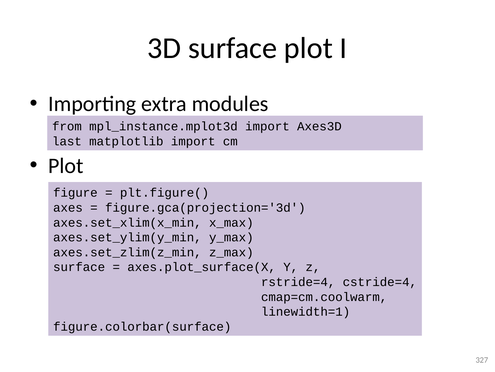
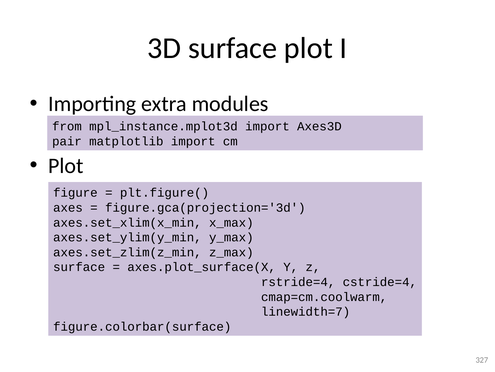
last: last -> pair (67, 141)
linewidth=1: linewidth=1 -> linewidth=7 (306, 311)
